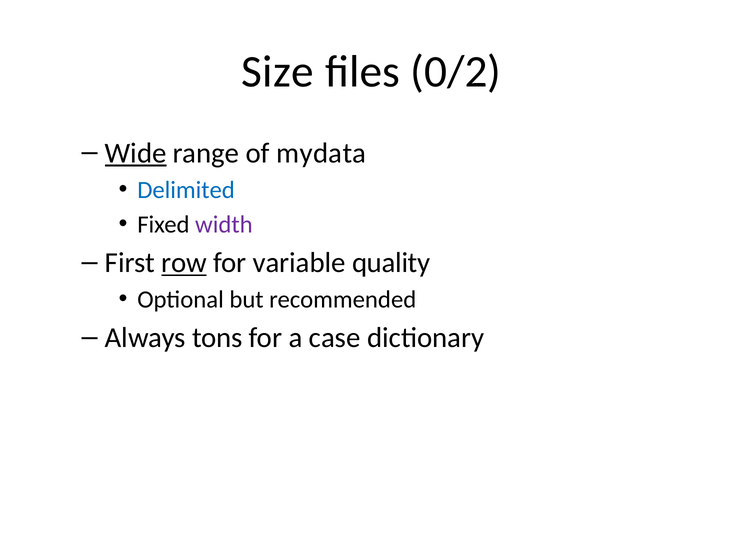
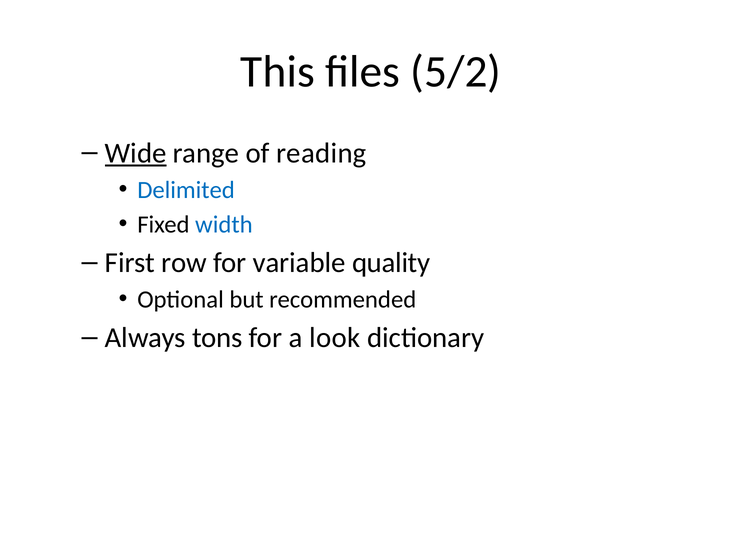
Size: Size -> This (278, 72)
0/2: 0/2 -> 5/2 (456, 72)
mydata: mydata -> reading (321, 153)
width colour: purple -> blue (224, 224)
row underline: present -> none (184, 263)
case: case -> look (335, 338)
